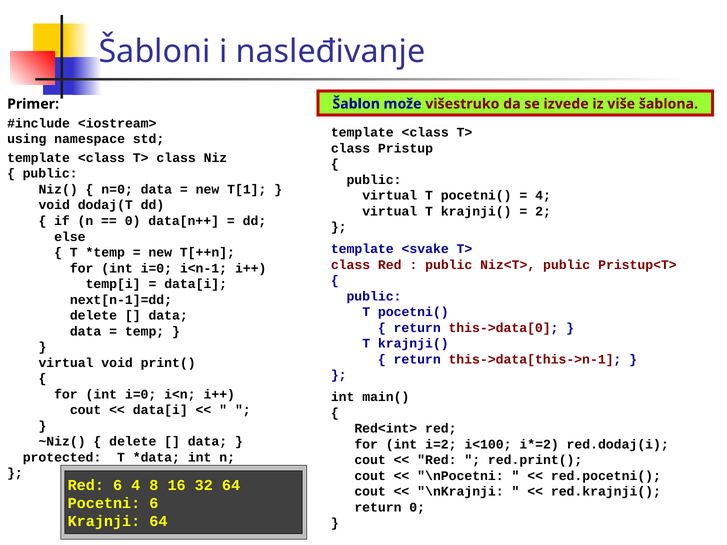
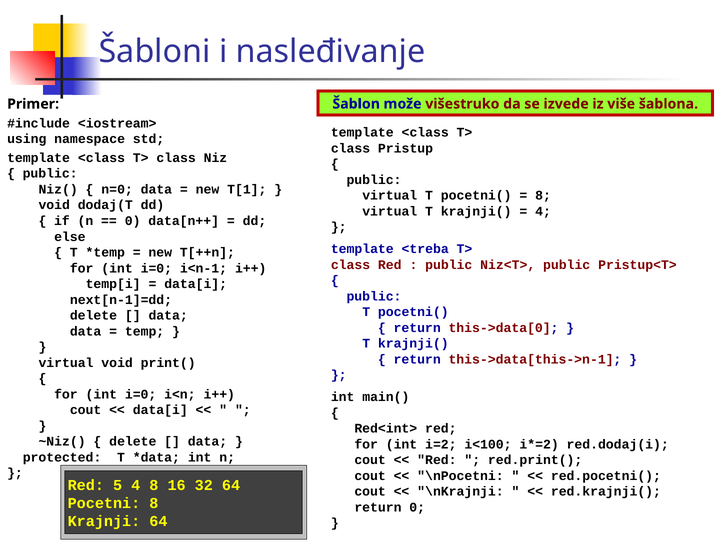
4: 4 -> 8 (543, 196)
2: 2 -> 4 (543, 211)
<svake: <svake -> <treba (425, 249)
Red 6: 6 -> 5 (118, 485)
Pocetni 6: 6 -> 8 (154, 503)
